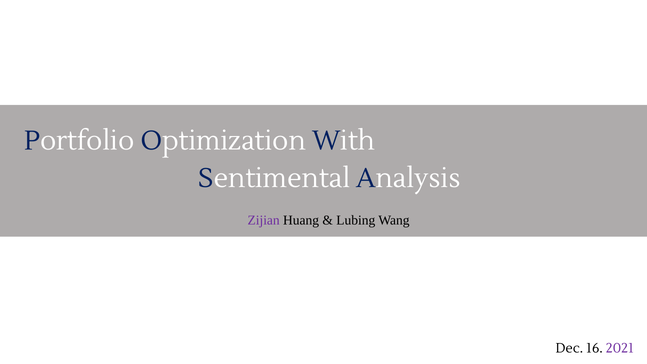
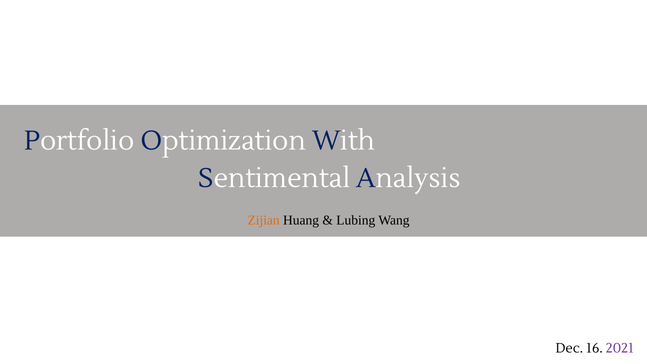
Zijian colour: purple -> orange (264, 220)
